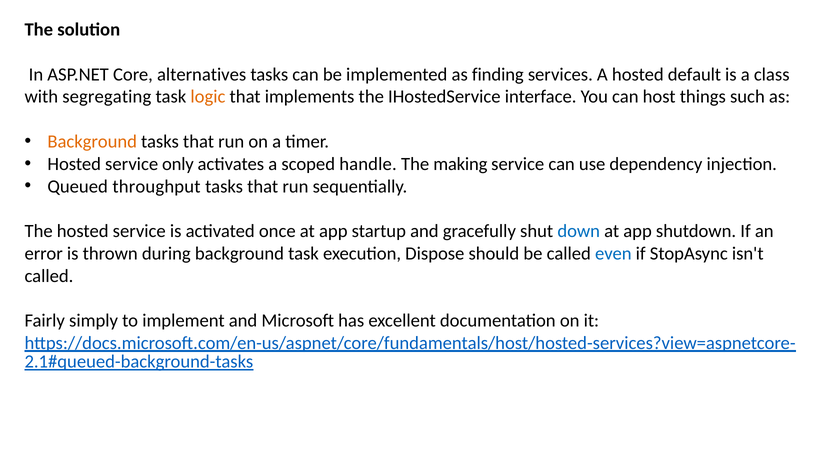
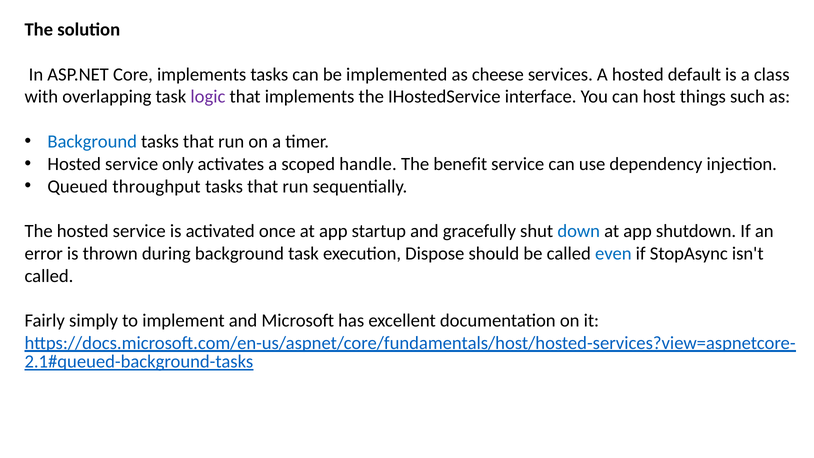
Core alternatives: alternatives -> implements (202, 74)
finding: finding -> cheese (498, 74)
segregating: segregating -> overlapping (107, 97)
logic colour: orange -> purple (208, 97)
Background colour: orange -> blue (92, 142)
making: making -> benefit (460, 164)
